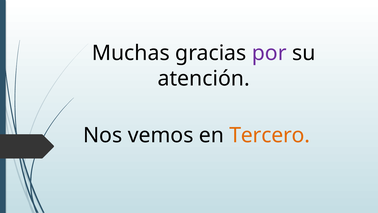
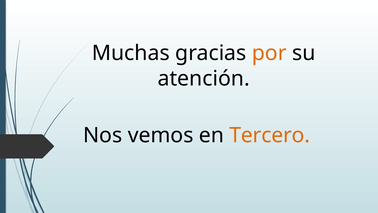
por colour: purple -> orange (269, 53)
